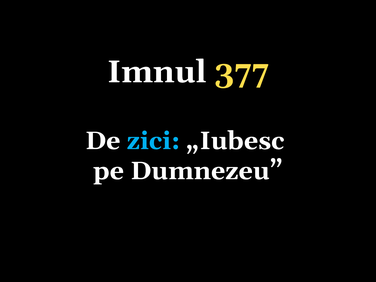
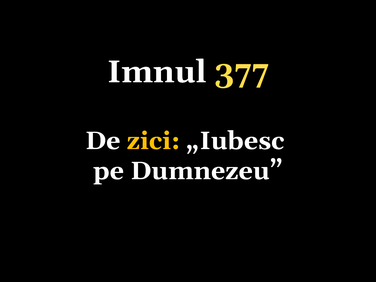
zici colour: light blue -> yellow (154, 141)
